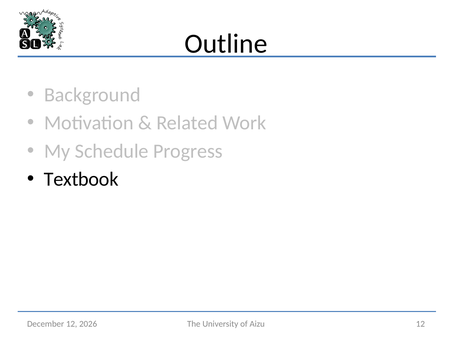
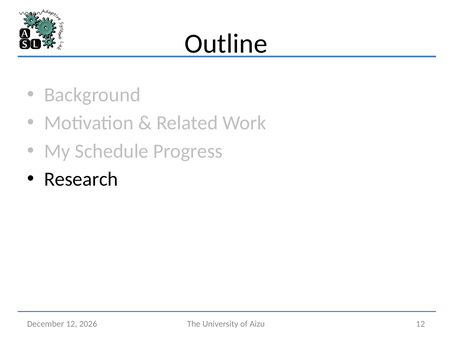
Textbook: Textbook -> Research (81, 179)
